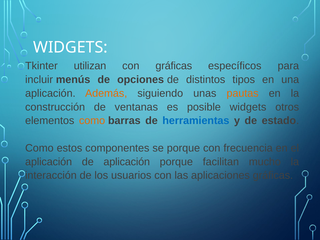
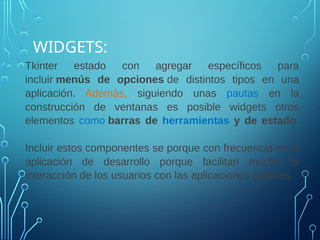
Tkinter utilizan: utilizan -> estado (90, 66)
con gráficas: gráficas -> agregar (174, 66)
pautas colour: orange -> blue (243, 93)
como colour: orange -> blue (92, 121)
Como: Como -> Incluir (39, 148)
de aplicación: aplicación -> desarrollo (127, 162)
